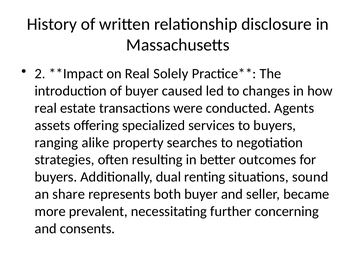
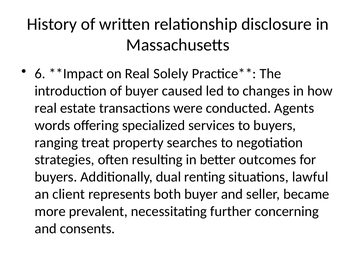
2: 2 -> 6 (40, 74)
assets: assets -> words (53, 125)
alike: alike -> treat (95, 143)
sound: sound -> lawful (310, 177)
share: share -> client (69, 194)
